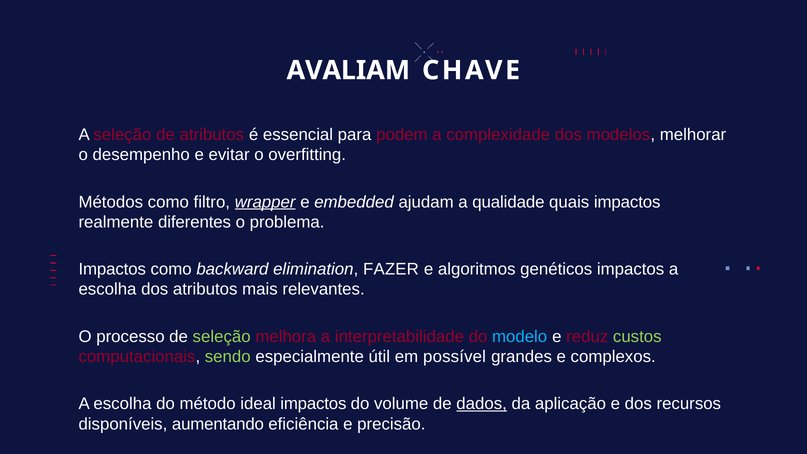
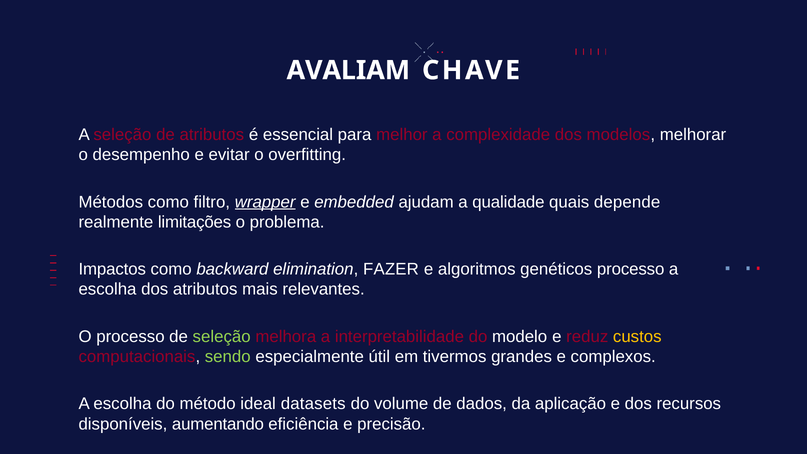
podem: podem -> melhor (402, 135)
quais impactos: impactos -> depende (627, 202)
diferentes: diferentes -> limitações (195, 222)
genéticos impactos: impactos -> processo (631, 269)
modelo colour: light blue -> white (520, 336)
custos colour: light green -> yellow (637, 336)
possível: possível -> tivermos (455, 357)
ideal impactos: impactos -> datasets (313, 404)
dados underline: present -> none (482, 404)
